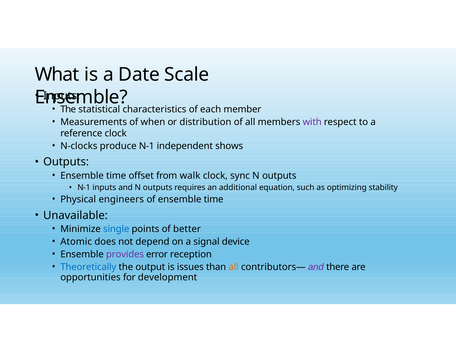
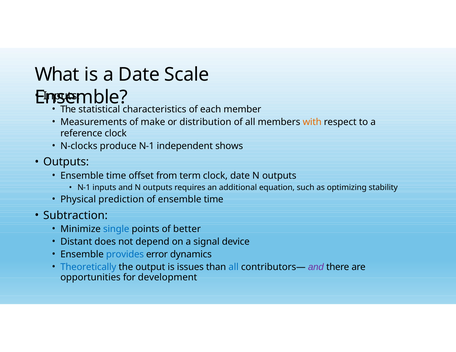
when: when -> make (153, 122)
with colour: purple -> orange (312, 122)
walk: walk -> term (190, 176)
clock sync: sync -> date (240, 176)
engineers: engineers -> prediction (121, 200)
Unavailable: Unavailable -> Subtraction (75, 216)
Atomic: Atomic -> Distant (76, 242)
provides colour: purple -> blue (125, 255)
reception: reception -> dynamics (191, 255)
all colour: orange -> blue (234, 267)
